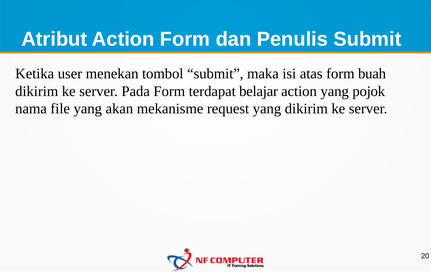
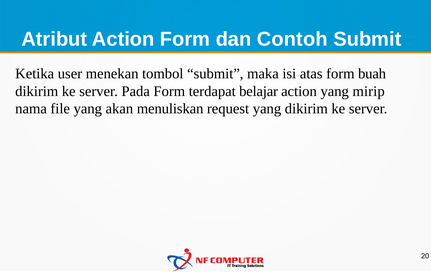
Penulis: Penulis -> Contoh (292, 39)
pojok: pojok -> mirip (369, 91)
mekanisme: mekanisme -> menuliskan (170, 109)
